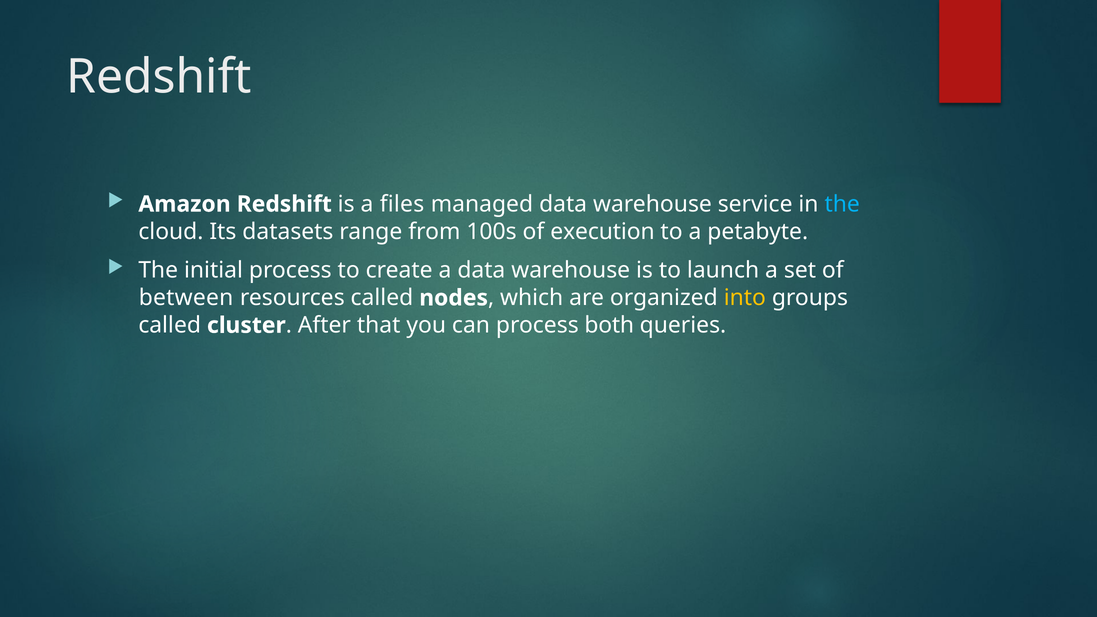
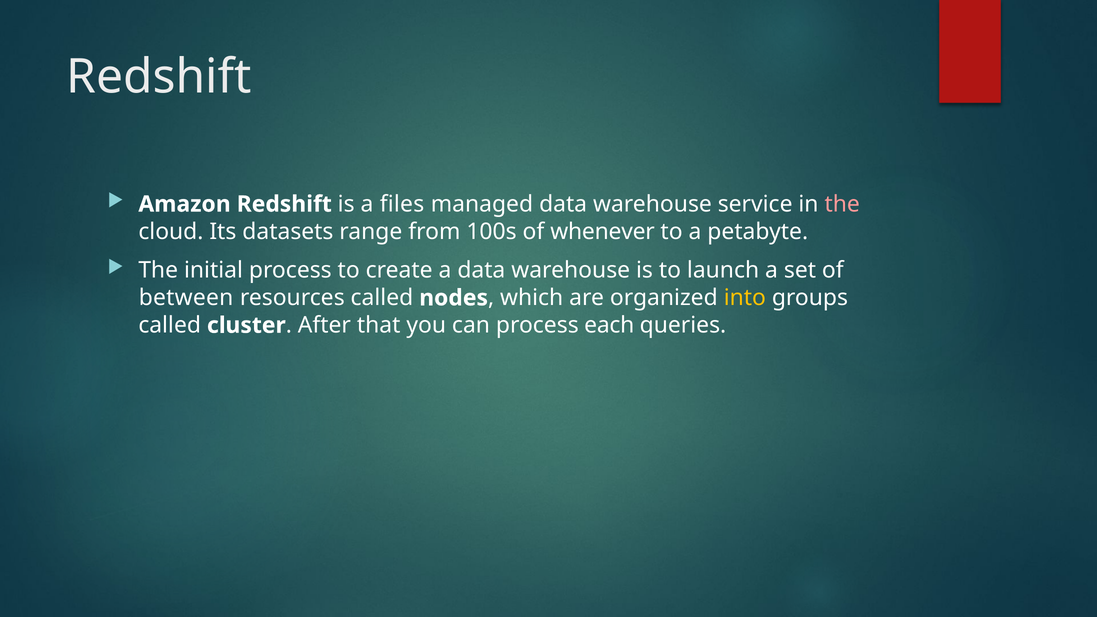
the colour: light blue -> pink (842, 204)
execution: execution -> whenever (603, 232)
both: both -> each (609, 325)
